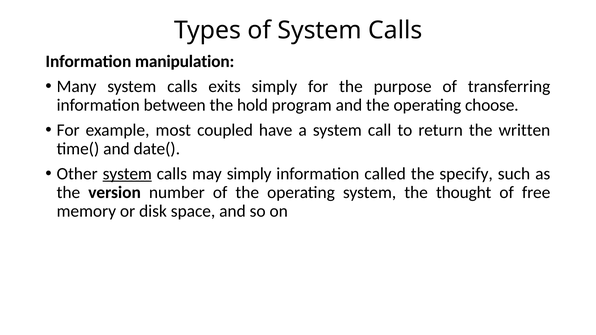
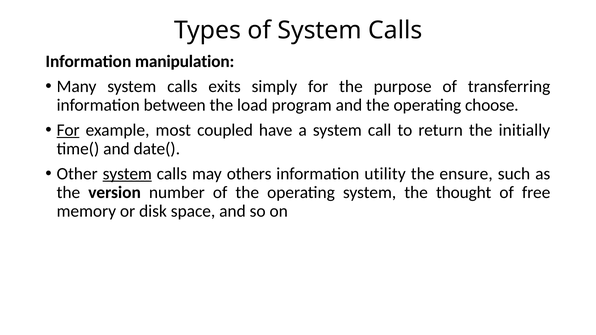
hold: hold -> load (252, 105)
For underline: none -> present (68, 130)
written: written -> initially (524, 130)
may simply: simply -> others (249, 174)
called: called -> utility (385, 174)
specify: specify -> ensure (466, 174)
